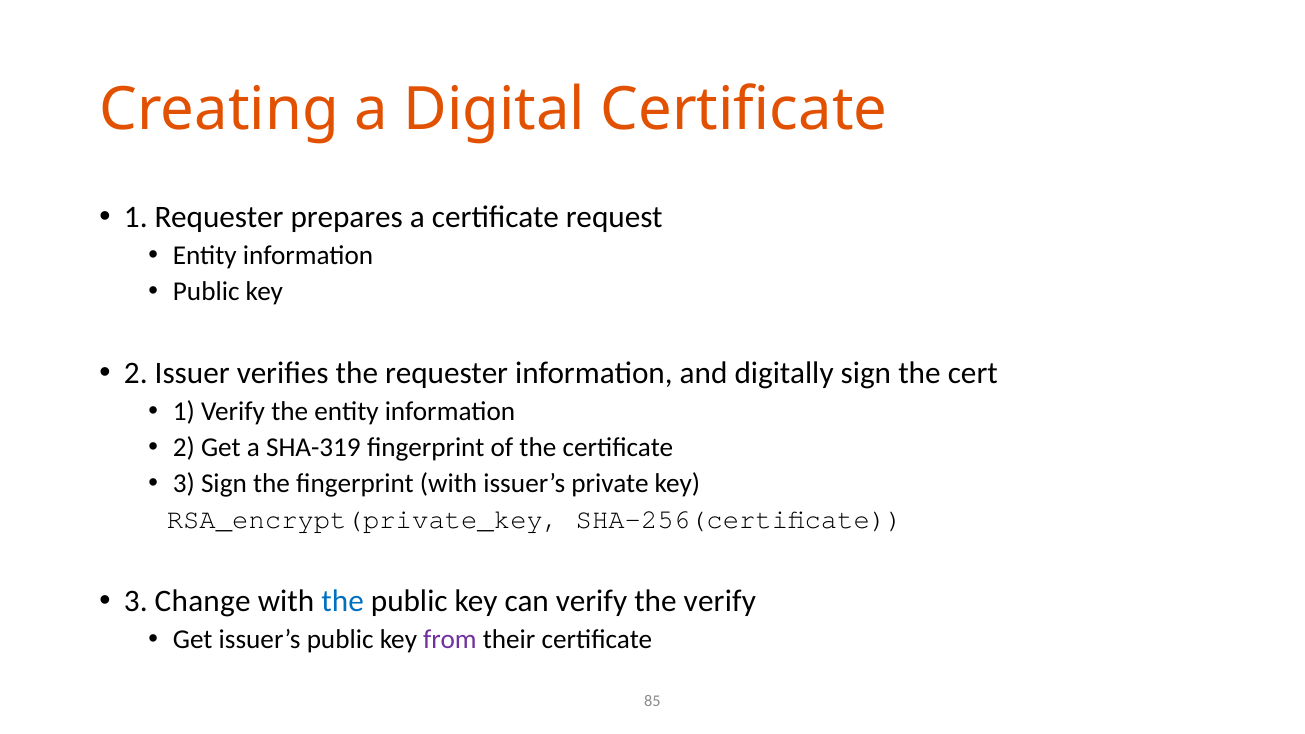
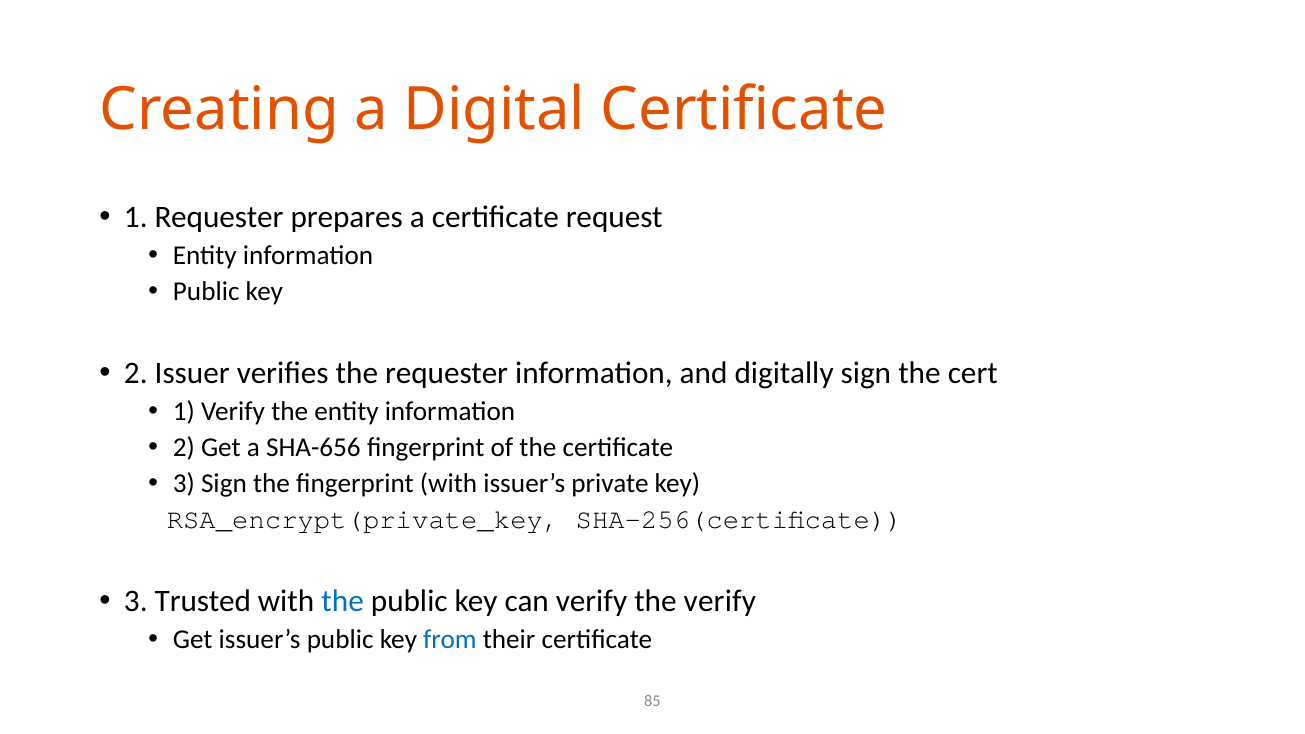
SHA-319: SHA-319 -> SHA-656 (313, 447)
Change: Change -> Trusted (203, 601)
from colour: purple -> blue (450, 639)
